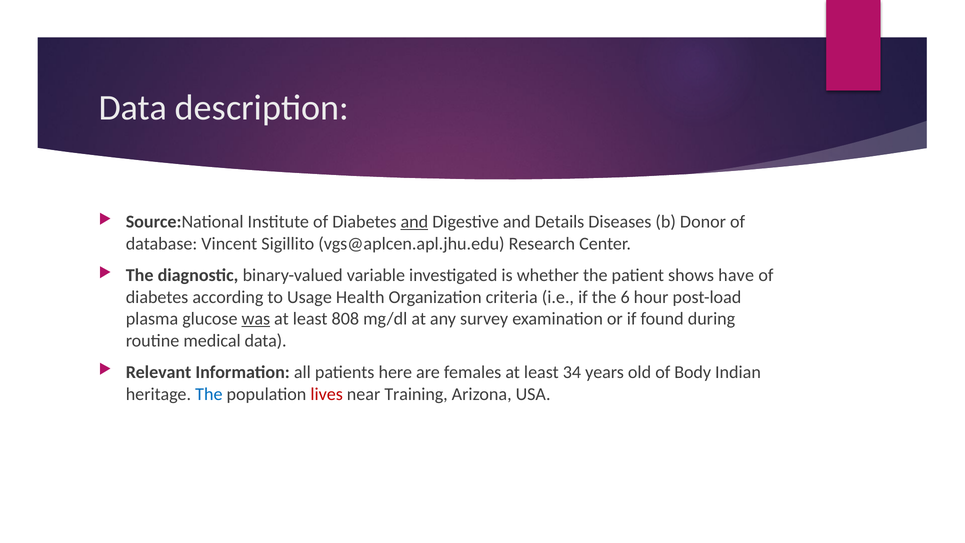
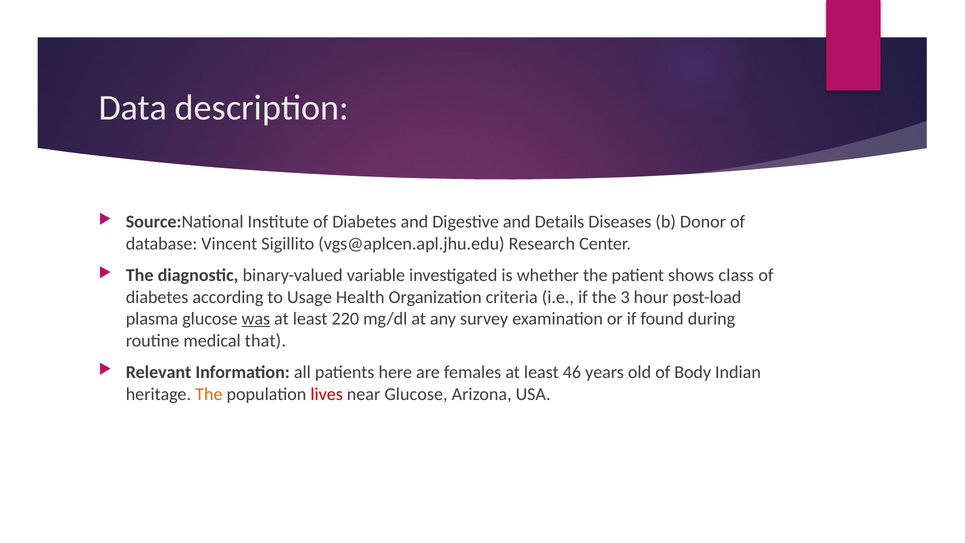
and underline: present -> none (414, 222)
have: have -> class (736, 275)
6: 6 -> 3 (625, 297)
808: 808 -> 220 (345, 319)
medical data: data -> that (265, 340)
34: 34 -> 46 (572, 372)
The colour: blue -> orange (209, 394)
near Training: Training -> Glucose (416, 394)
